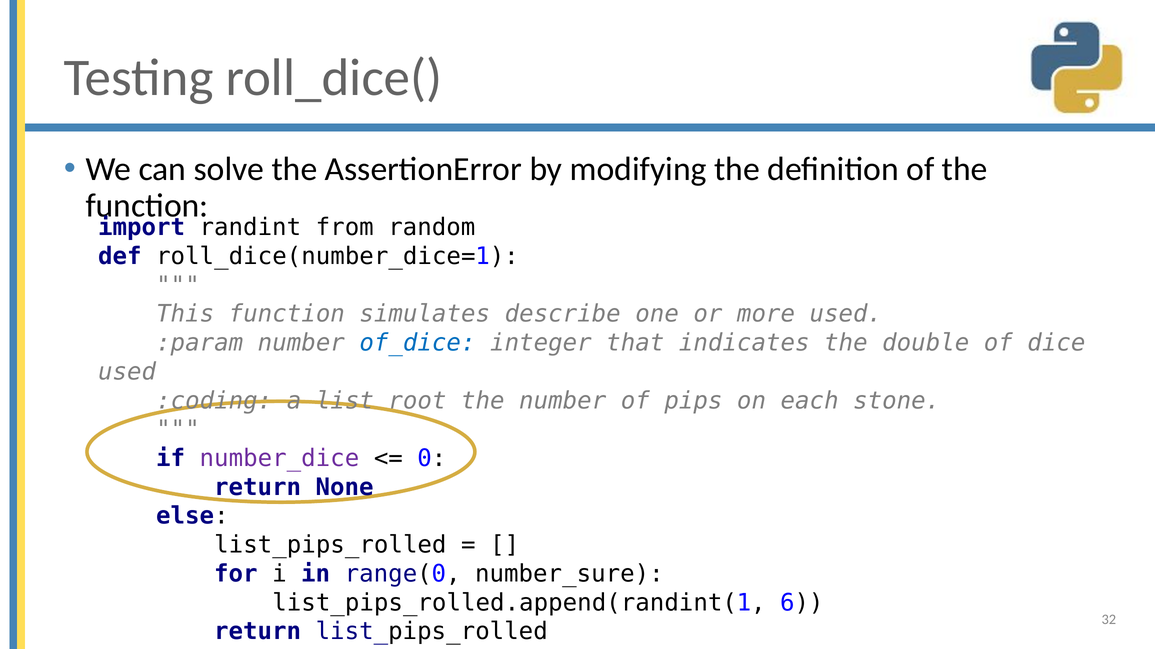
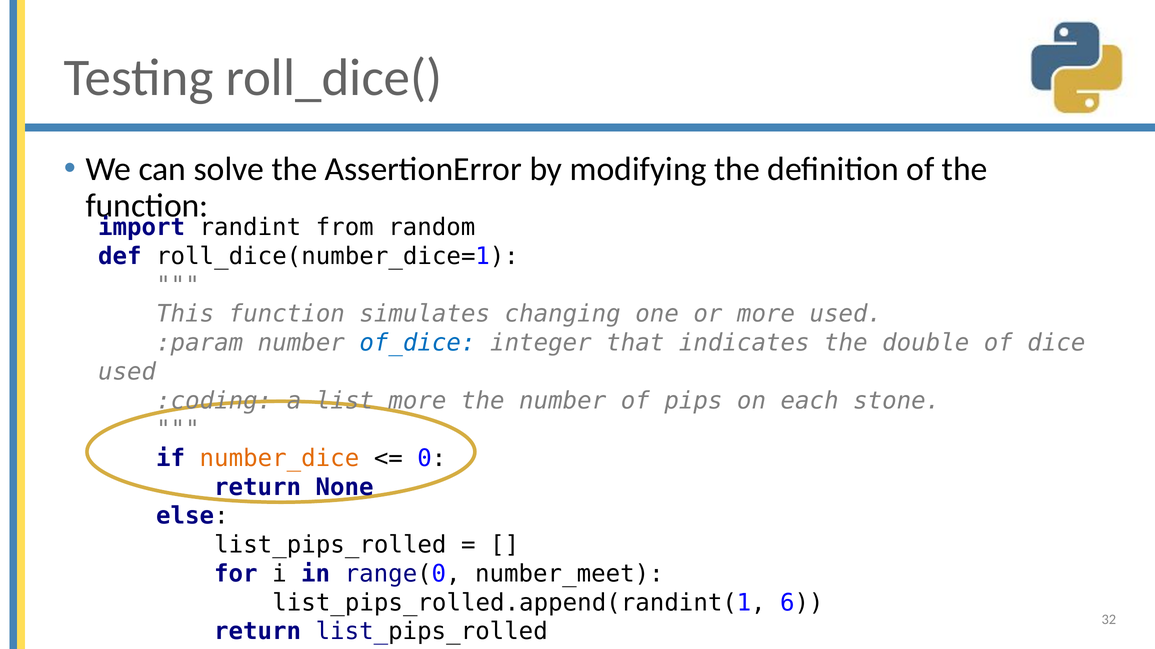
describe: describe -> changing (563, 314)
list root: root -> more (417, 401)
number_dice colour: purple -> orange (279, 459)
number_sure: number_sure -> number_meet (569, 574)
